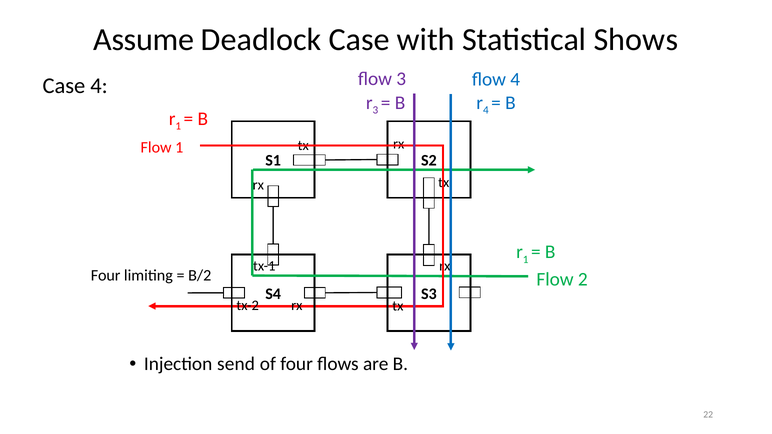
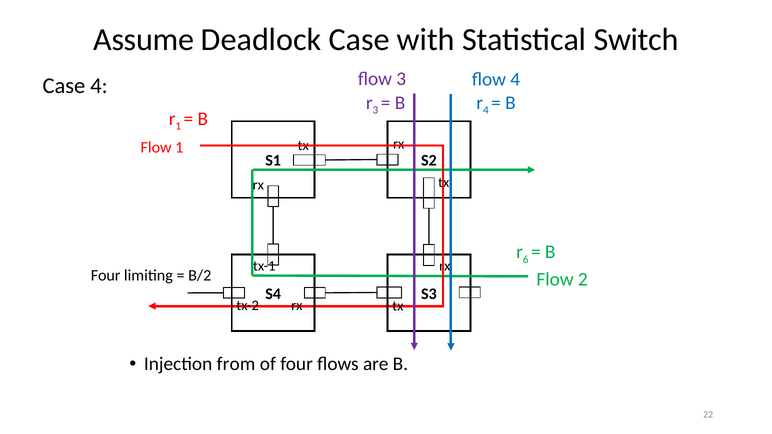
Shows: Shows -> Switch (636, 40)
1: 1 -> 6 (526, 260)
send: send -> from (236, 364)
